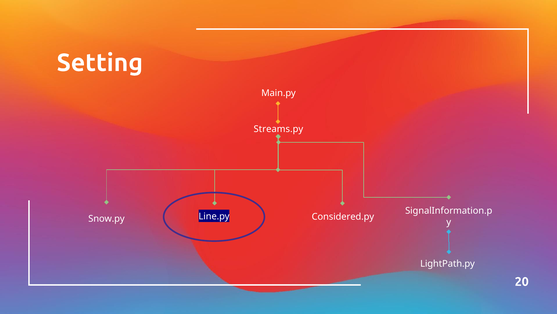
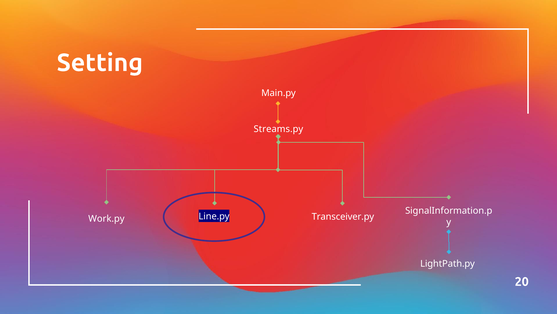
Considered.py: Considered.py -> Transceiver.py (343, 216)
Snow.py: Snow.py -> Work.py (106, 218)
